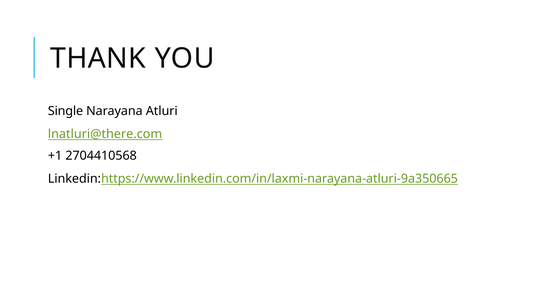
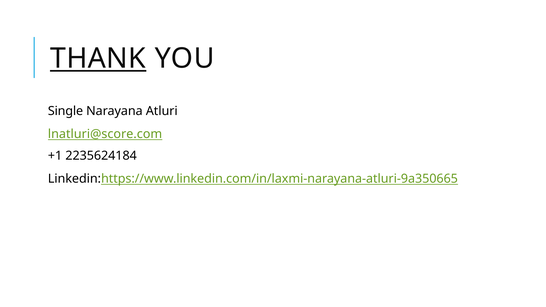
THANK underline: none -> present (98, 59)
lnatluri@there.com: lnatluri@there.com -> lnatluri@score.com (105, 134)
2704410568: 2704410568 -> 2235624184 (101, 156)
